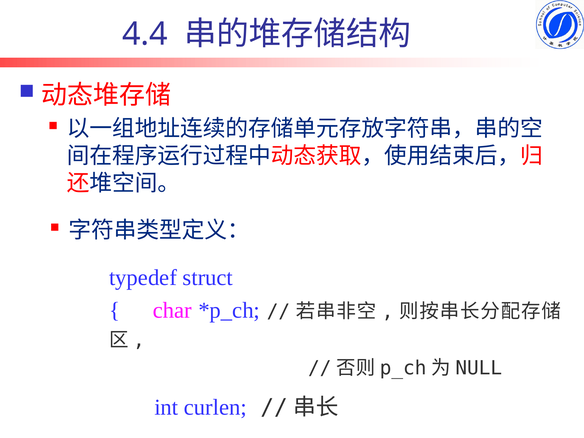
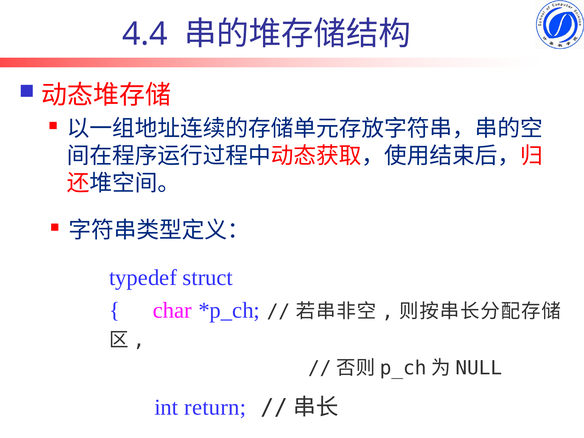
curlen: curlen -> return (215, 407)
